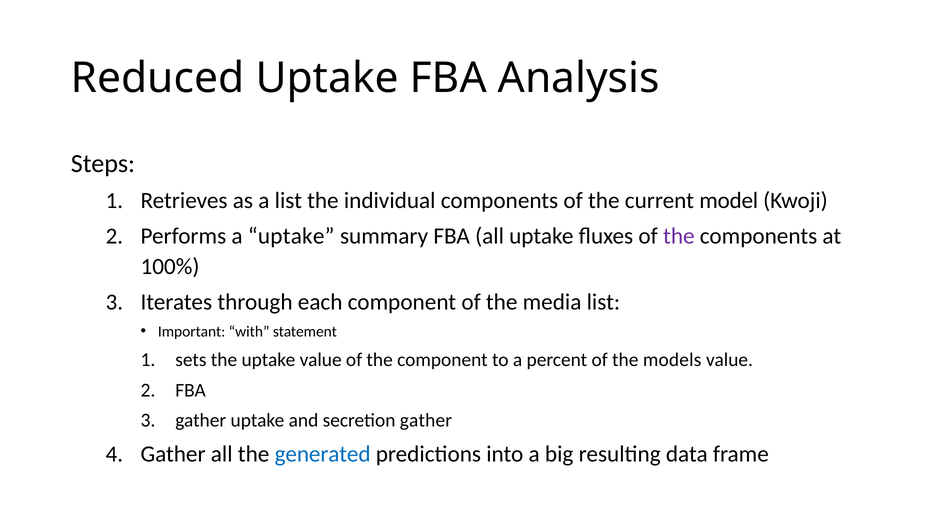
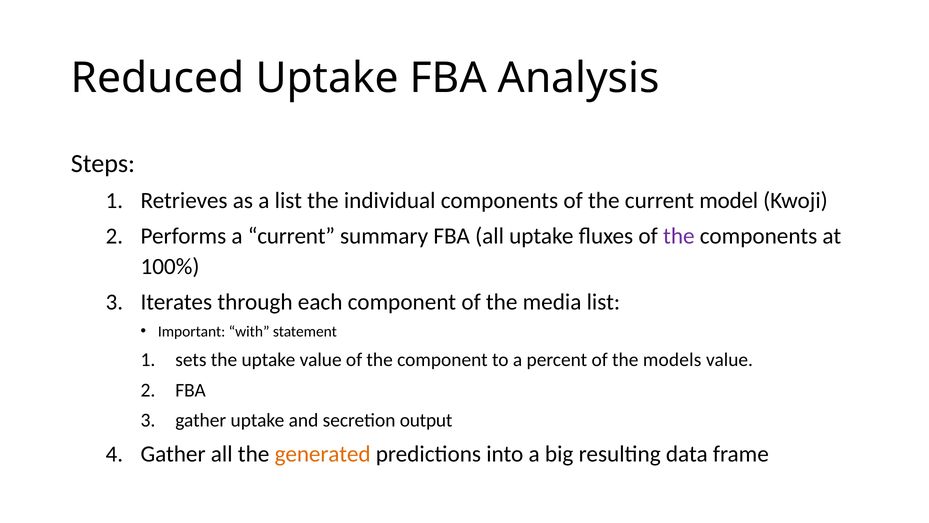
a uptake: uptake -> current (291, 236)
secretion gather: gather -> output (426, 420)
generated colour: blue -> orange (323, 454)
